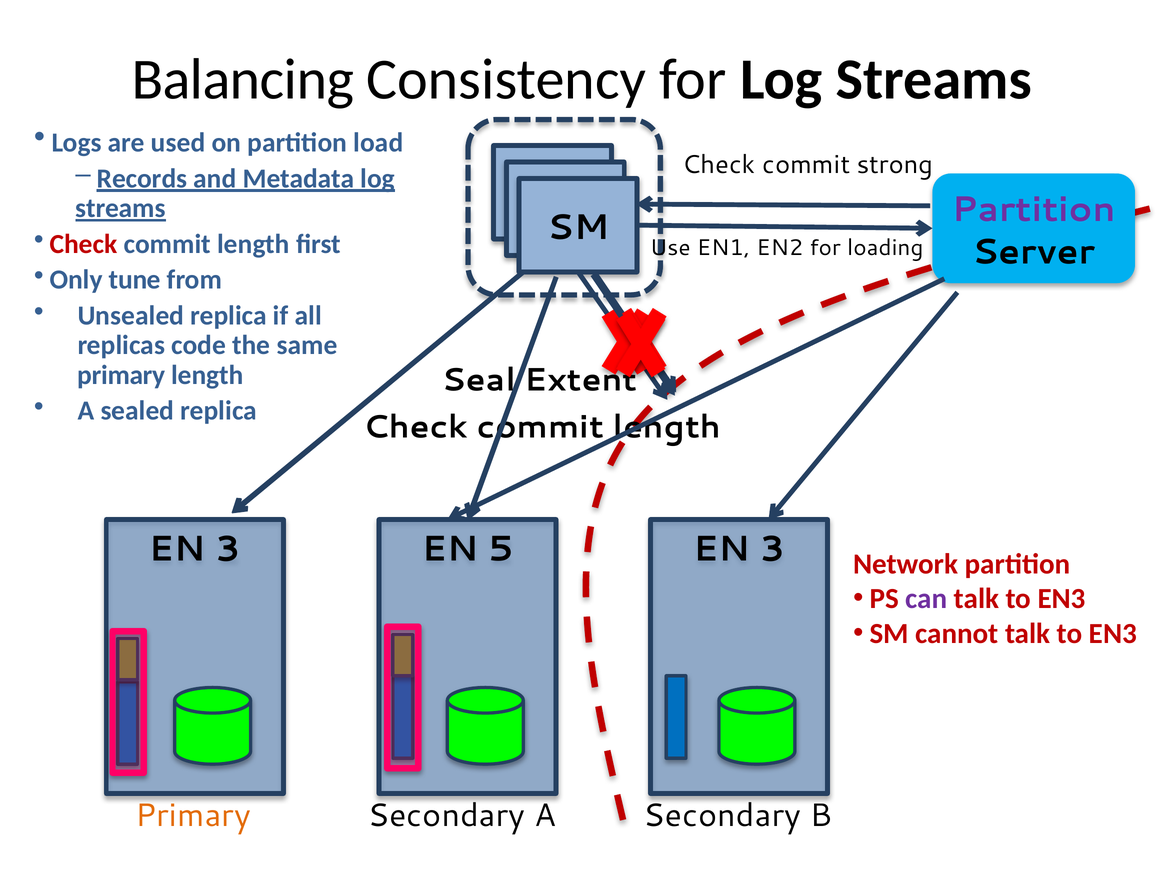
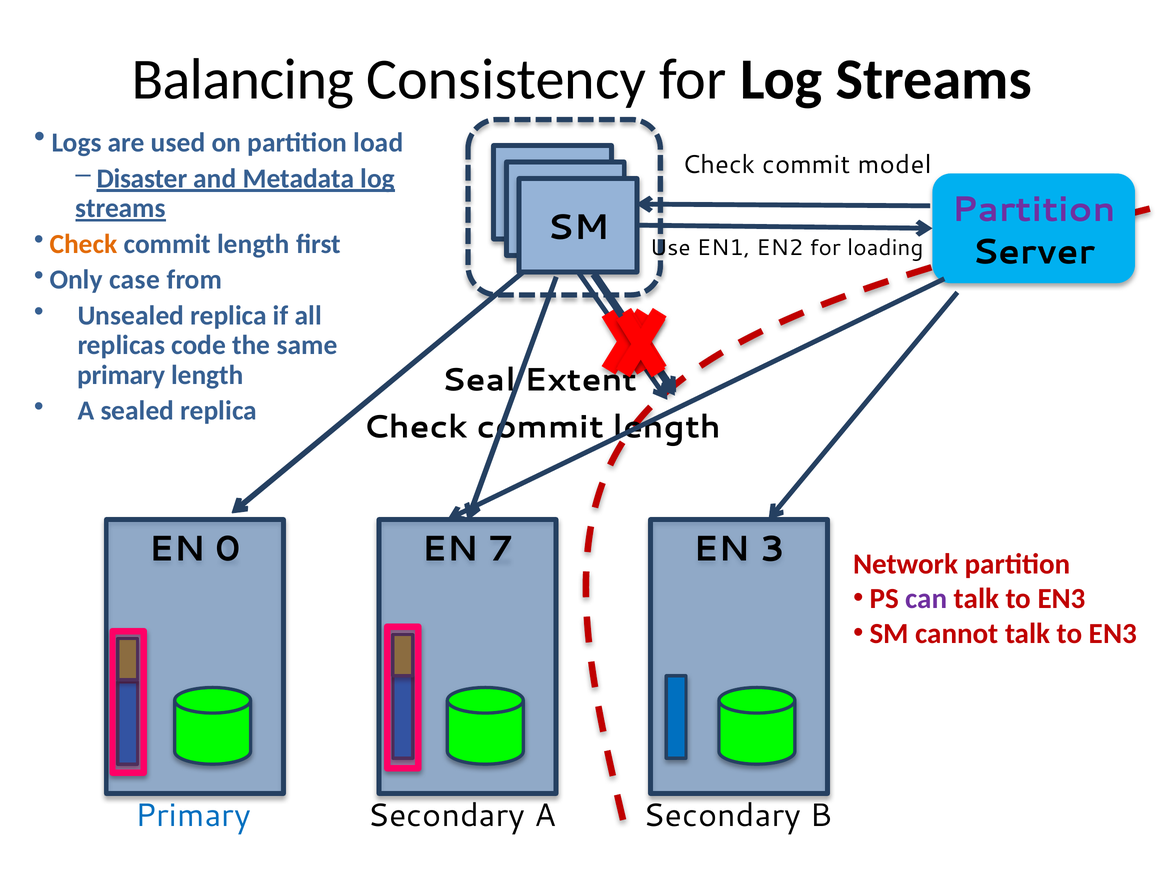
strong: strong -> model (895, 165)
Records: Records -> Disaster (142, 179)
Check colour: red -> orange (84, 244)
tune: tune -> case (135, 280)
3: 3 -> 0 (228, 549)
5: 5 -> 7 (501, 549)
Primary colour: orange -> blue (193, 815)
